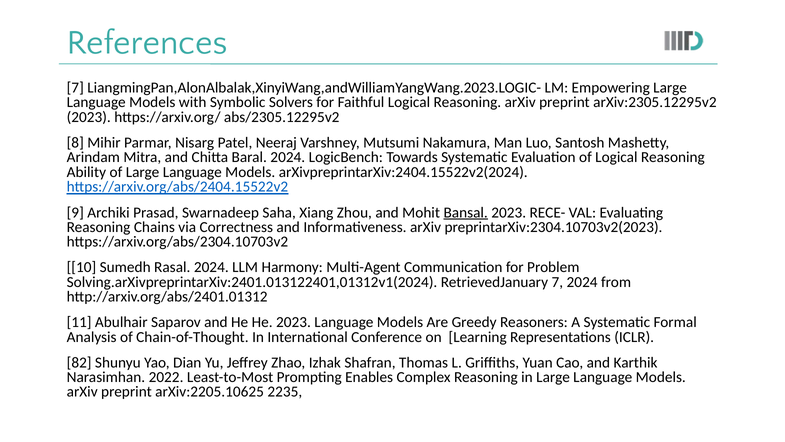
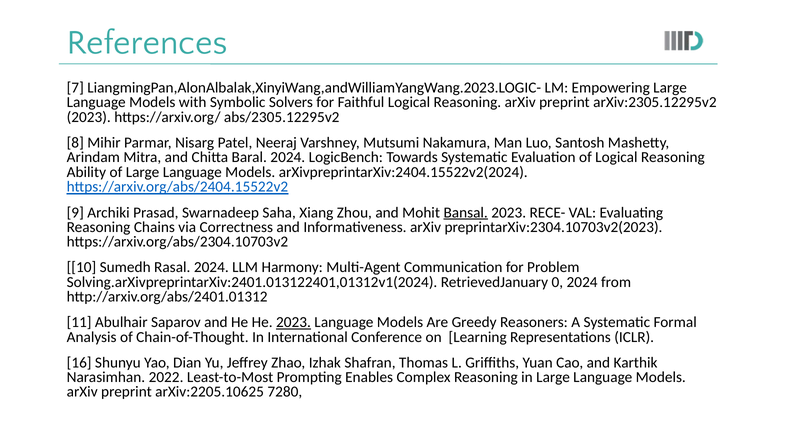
RetrievedJanuary 7: 7 -> 0 (557, 282)
2023 underline: none -> present (293, 322)
82: 82 -> 16 (79, 362)
2235: 2235 -> 7280 (285, 392)
